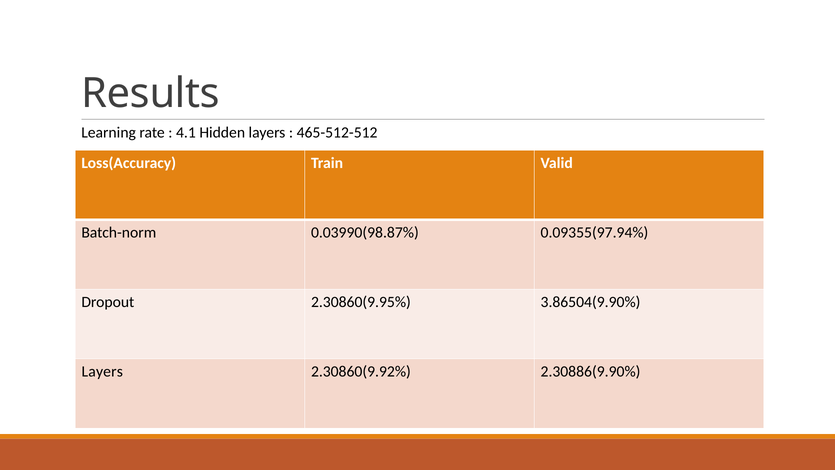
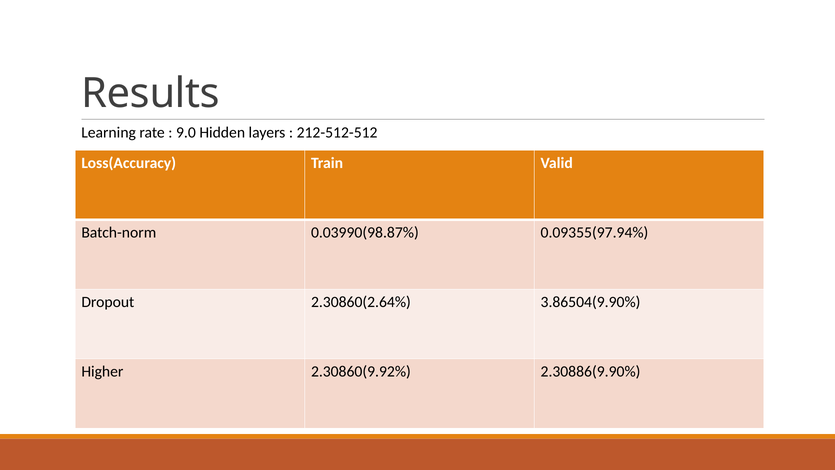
4.1: 4.1 -> 9.0 (186, 133)
465-512-512: 465-512-512 -> 212-512-512 (337, 133)
2.30860(9.95%: 2.30860(9.95% -> 2.30860(2.64% (361, 302)
Layers: Layers -> Higher (102, 371)
